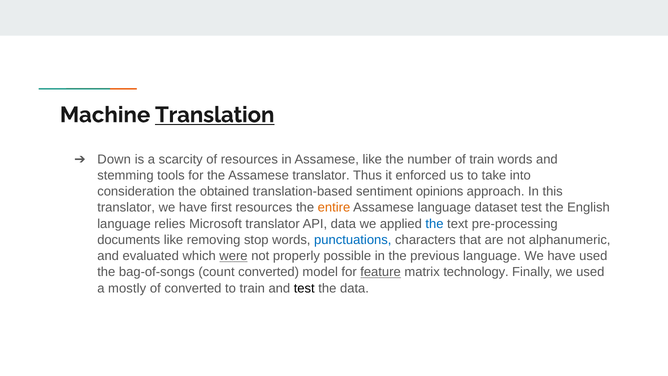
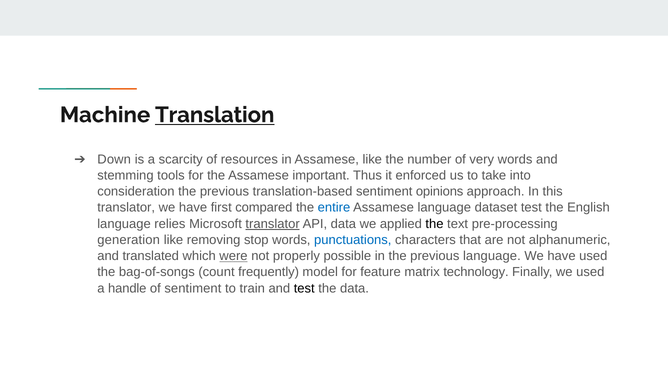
of train: train -> very (482, 159)
Assamese translator: translator -> important (321, 175)
consideration the obtained: obtained -> previous (224, 191)
first resources: resources -> compared (264, 208)
entire colour: orange -> blue (334, 208)
translator underline: none -> present (273, 224)
the colour: blue -> black (435, 224)
documents: documents -> generation (129, 240)
evaluated: evaluated -> translated (151, 256)
count converted: converted -> frequently (269, 272)
feature underline: present -> none (381, 272)
mostly: mostly -> handle (127, 288)
of converted: converted -> sentiment (193, 288)
